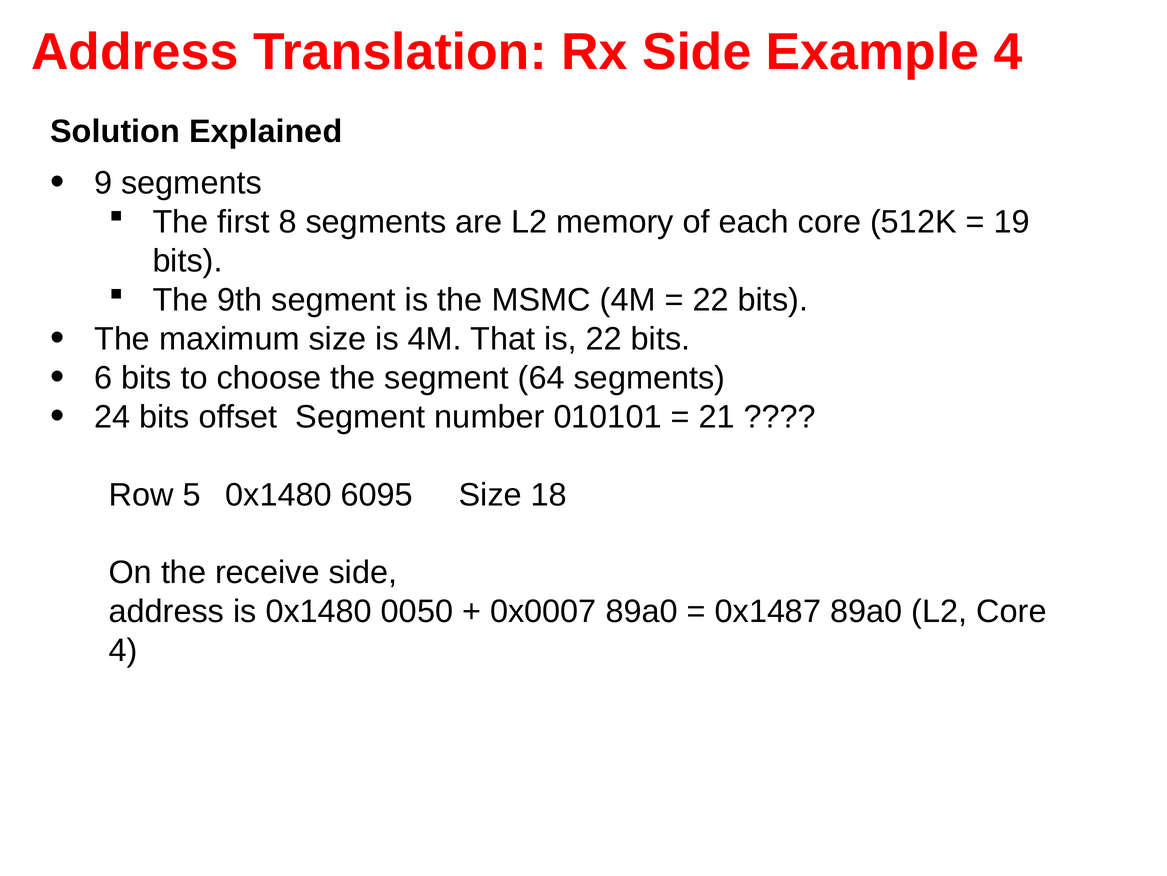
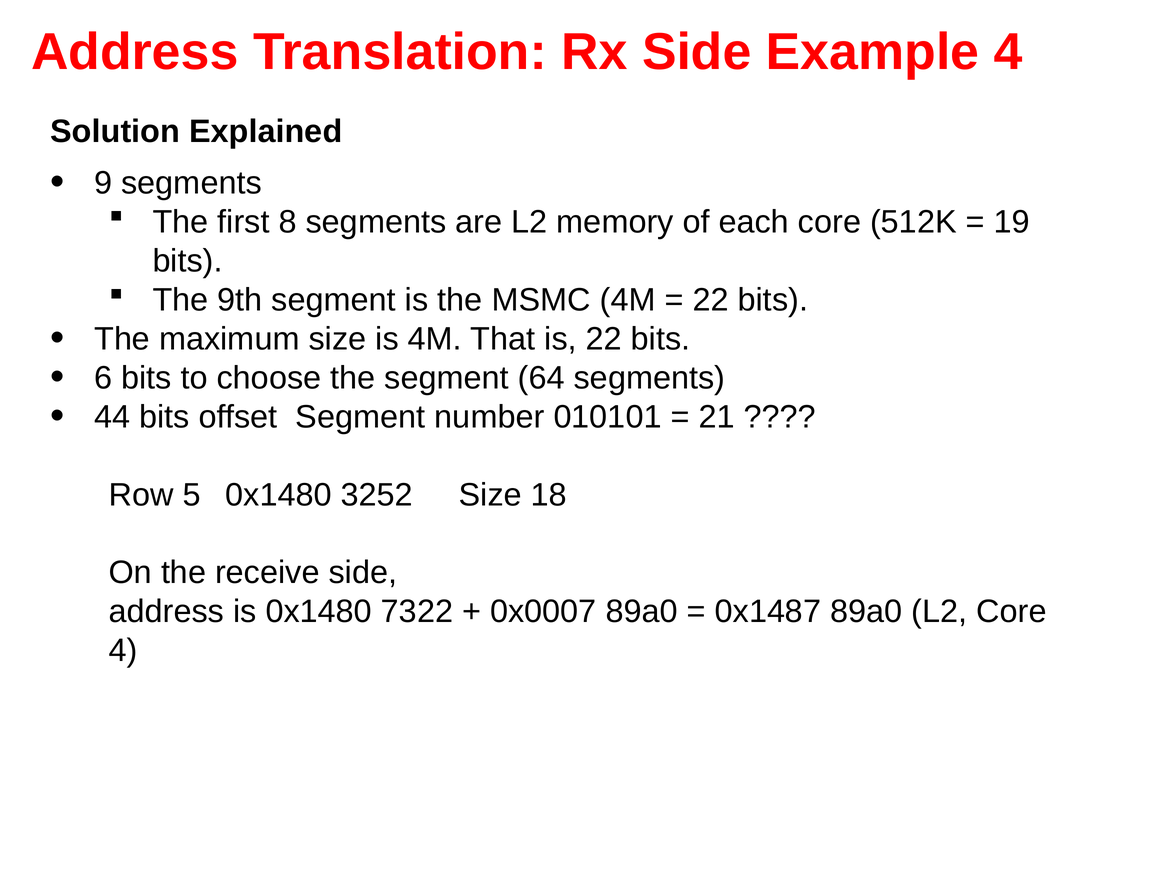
24: 24 -> 44 (112, 417)
6095: 6095 -> 3252 (377, 494)
0050: 0050 -> 7322 (417, 611)
